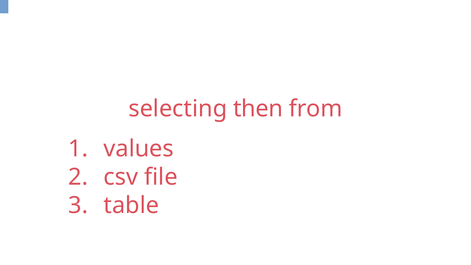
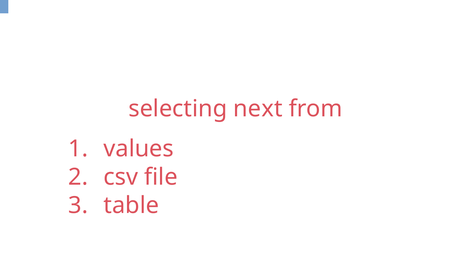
then: then -> next (258, 109)
